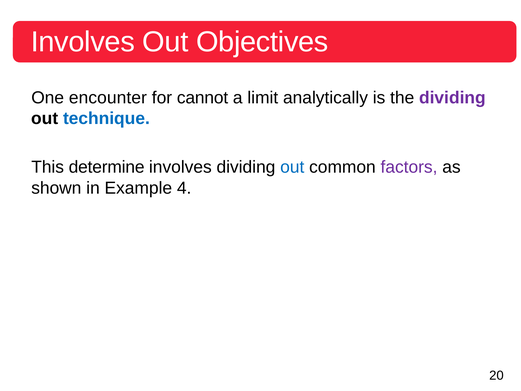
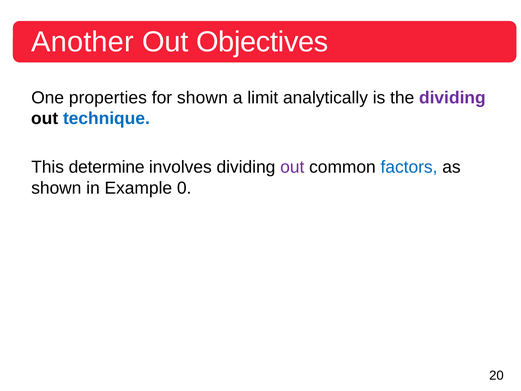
Involves: Involves -> Another (83, 42)
encounter: encounter -> properties (108, 98)
for cannot: cannot -> shown (202, 98)
out colour: blue -> purple (292, 167)
factors colour: purple -> blue (409, 167)
4: 4 -> 0 (184, 188)
